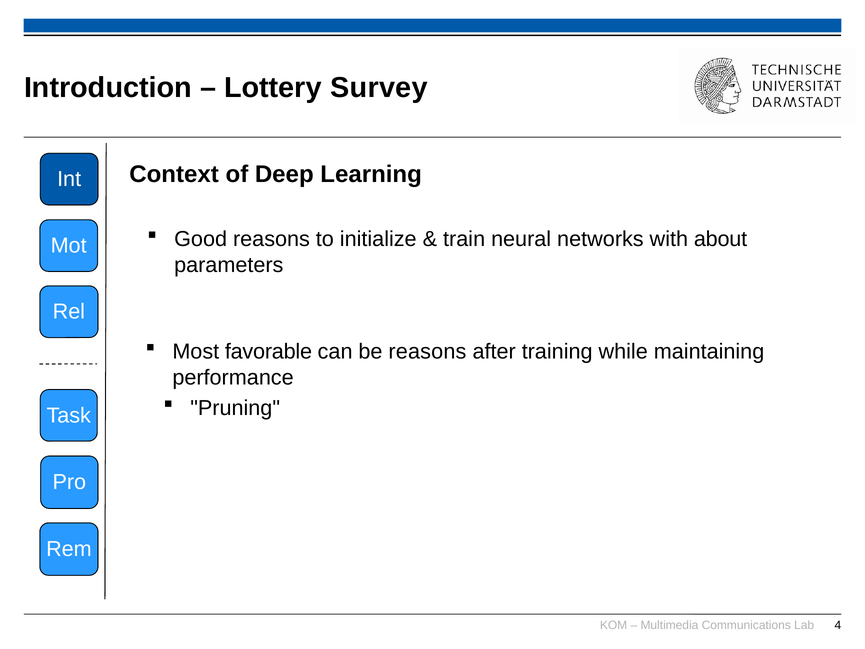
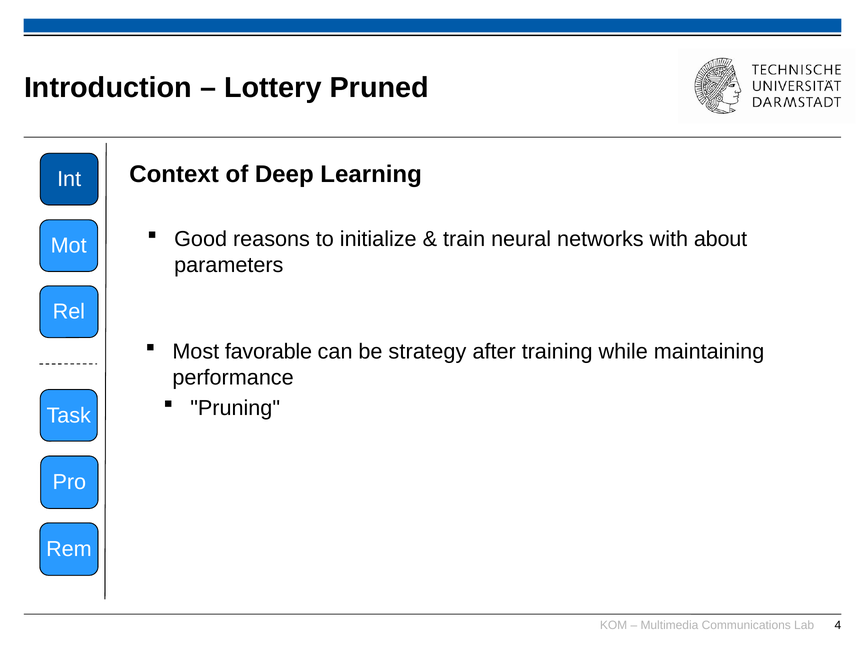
Survey: Survey -> Pruned (379, 88)
be reasons: reasons -> strategy (427, 352)
